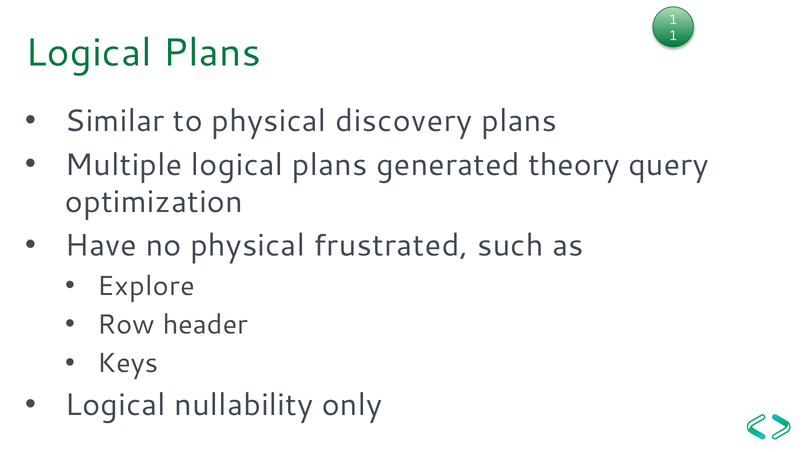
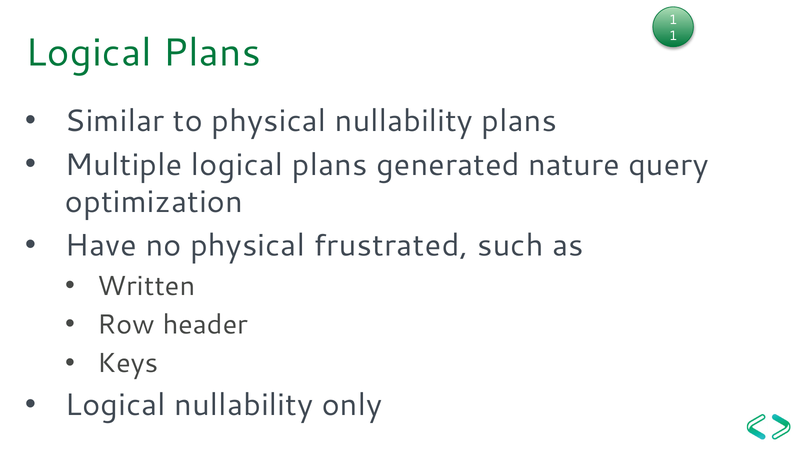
physical discovery: discovery -> nullability (404, 121)
theory: theory -> nature (574, 165)
Explore: Explore -> Written (146, 286)
